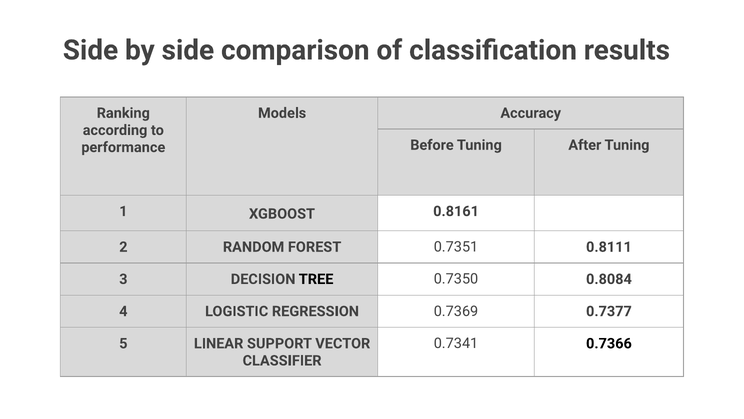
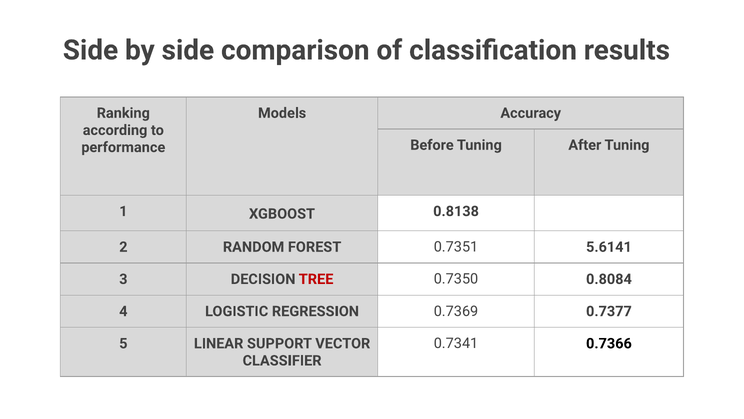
0.8161: 0.8161 -> 0.8138 (456, 211)
0.8111: 0.8111 -> 5.6141 (609, 247)
TREE colour: black -> red (316, 279)
